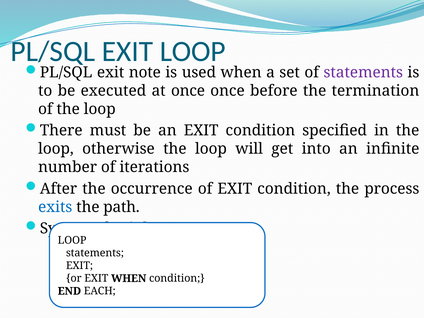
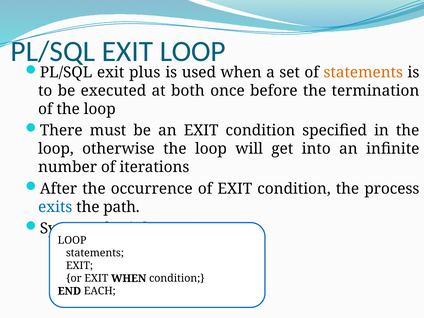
note: note -> plus (145, 72)
statements colour: purple -> orange (363, 72)
at once: once -> both (188, 91)
